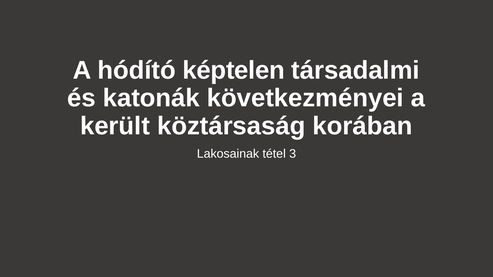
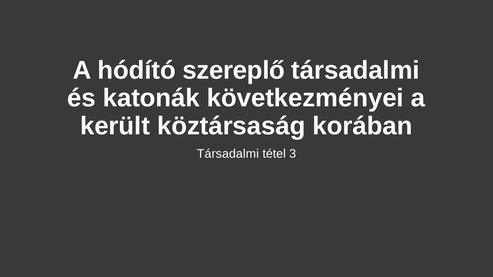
képtelen: képtelen -> szereplő (234, 71)
Lakosainak: Lakosainak -> Társadalmi (228, 154)
